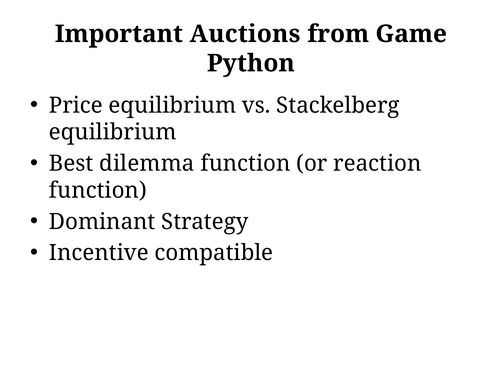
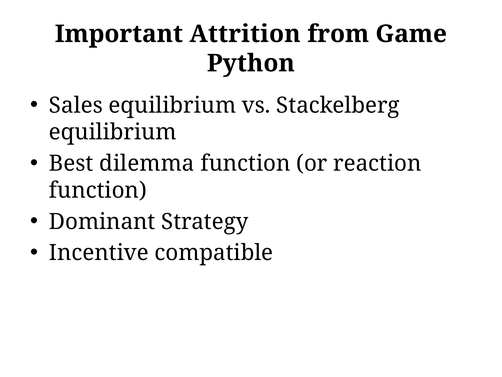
Auctions: Auctions -> Attrition (245, 34)
Price: Price -> Sales (76, 105)
